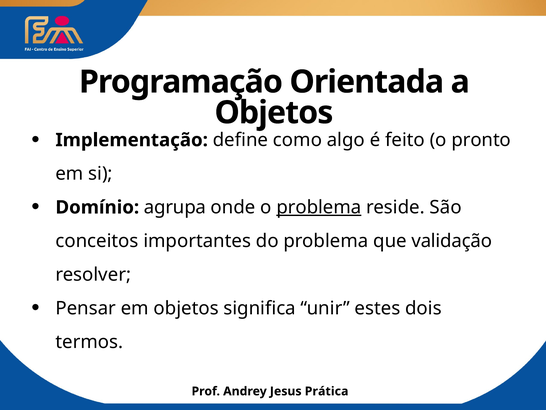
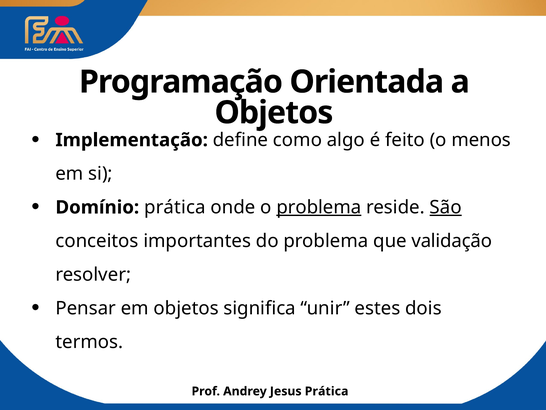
pronto: pronto -> menos (481, 140)
Domínio agrupa: agrupa -> prática (175, 207)
São underline: none -> present (446, 207)
